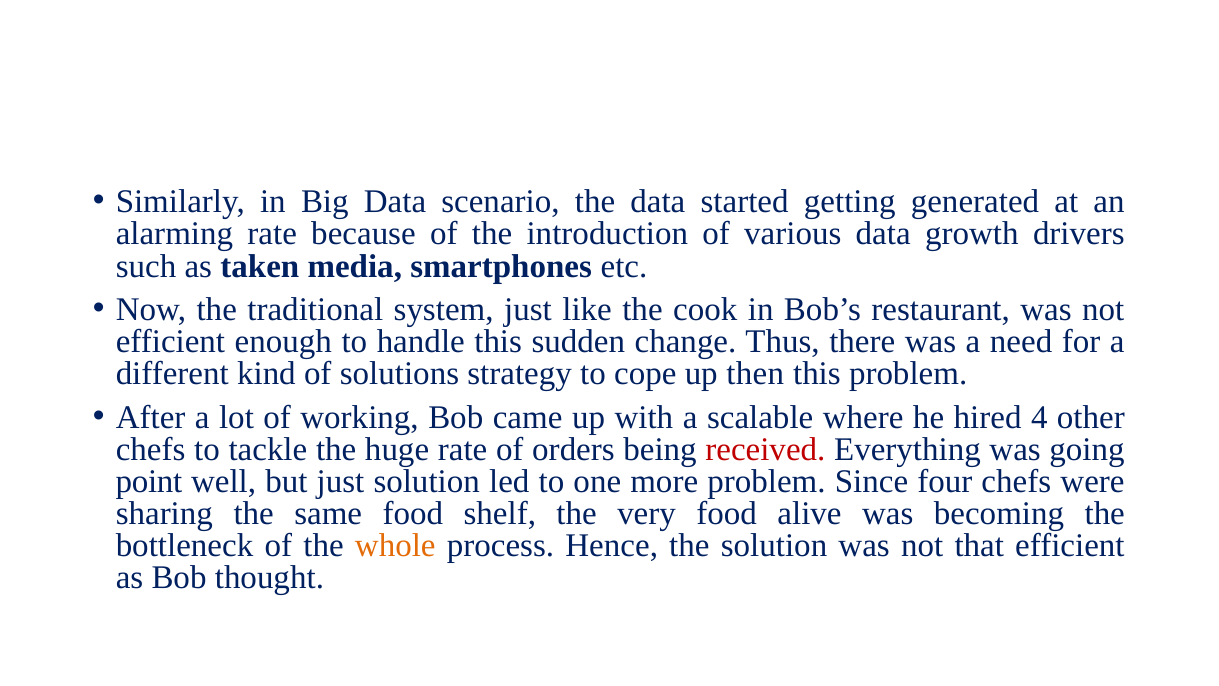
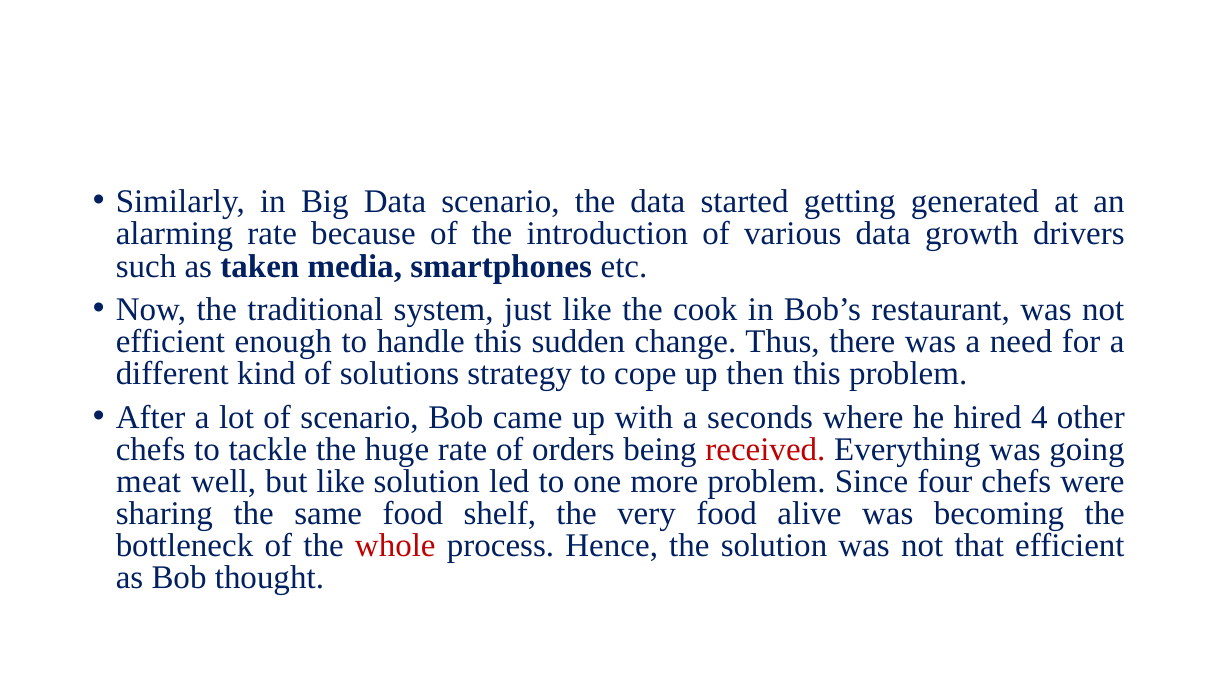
of working: working -> scenario (360, 417)
scalable: scalable -> seconds (760, 417)
point: point -> meat (149, 481)
but just: just -> like (341, 481)
whole colour: orange -> red (395, 545)
